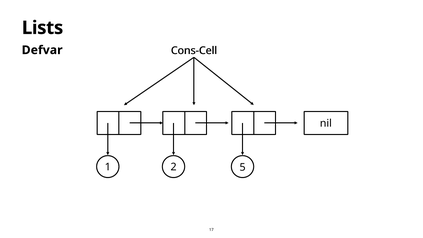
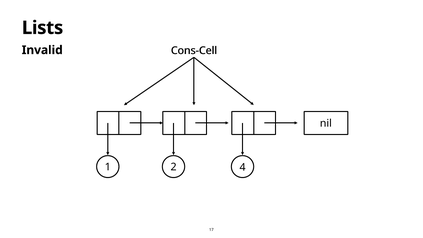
Defvar: Defvar -> Invalid (42, 50)
5: 5 -> 4 (243, 167)
